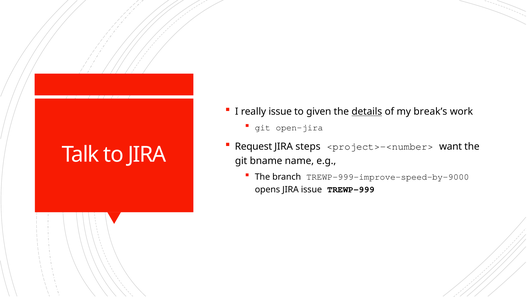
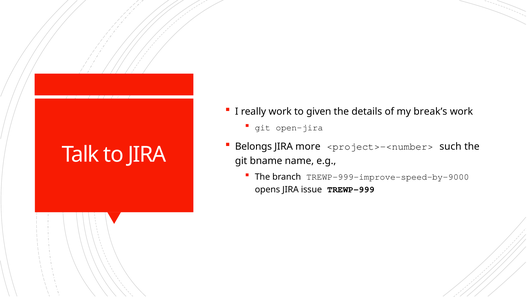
really issue: issue -> work (280, 111)
details underline: present -> none (367, 111)
Request: Request -> Belongs (253, 146)
steps: steps -> more (308, 146)
want: want -> such (450, 146)
